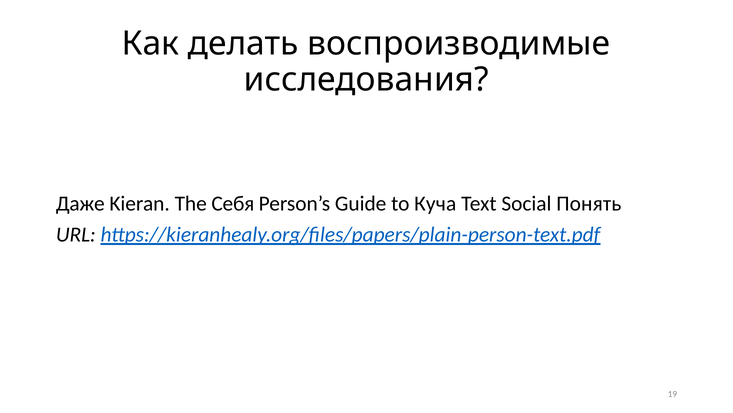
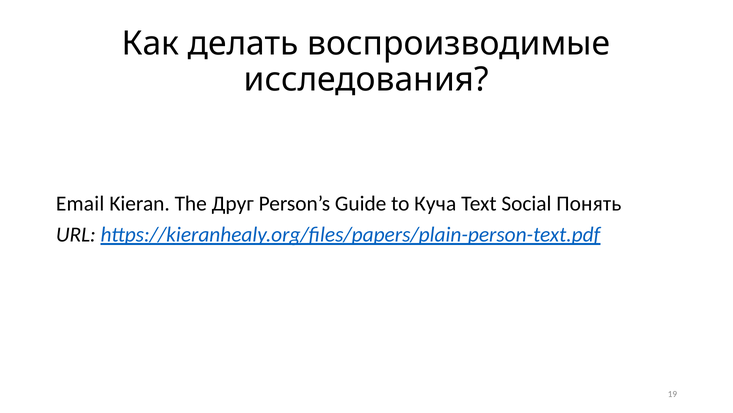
Даже: Даже -> Email (80, 203)
Себя: Себя -> Друг (233, 203)
